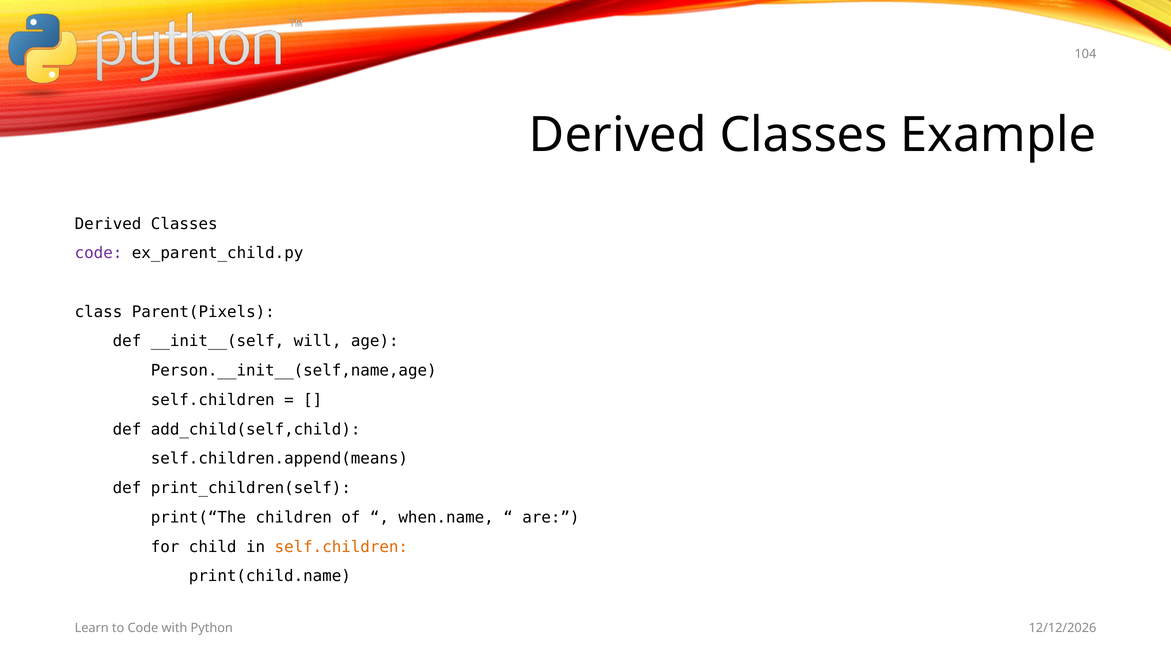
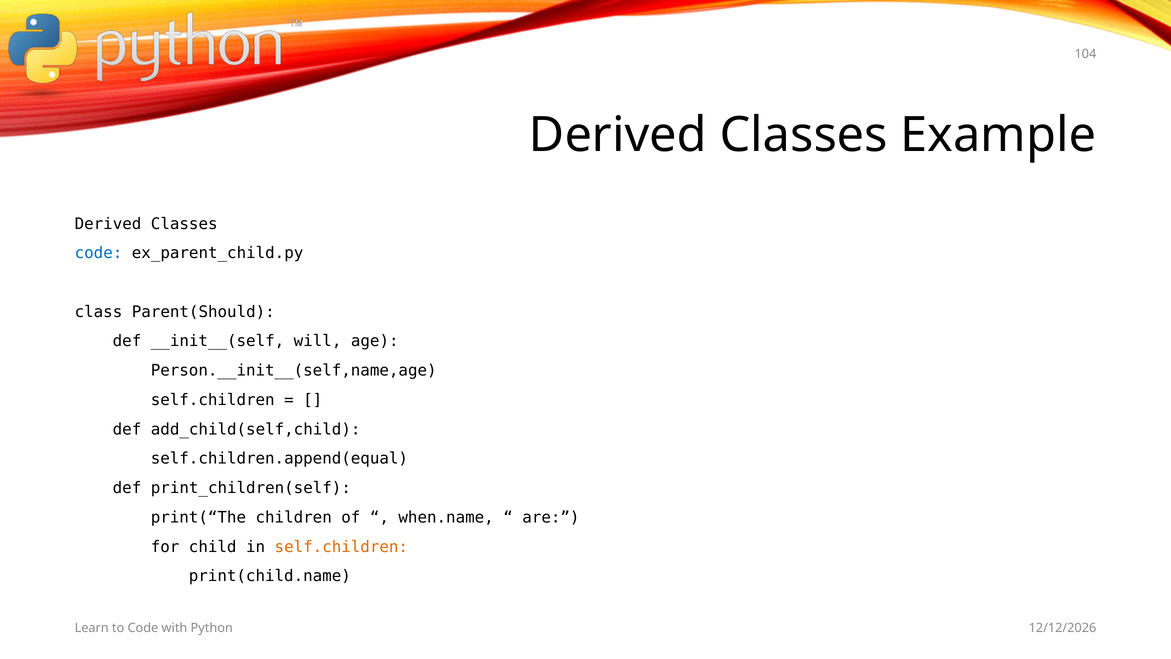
code colour: purple -> blue (98, 253)
Parent(Pixels: Parent(Pixels -> Parent(Should (203, 312)
self.children.append(means: self.children.append(means -> self.children.append(equal (279, 458)
